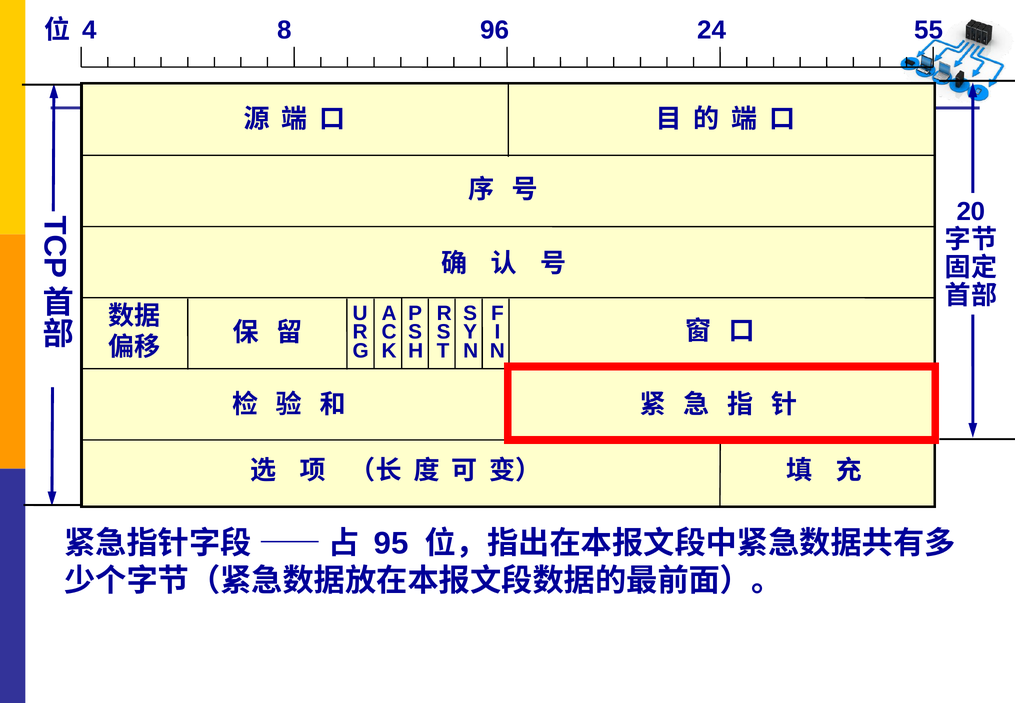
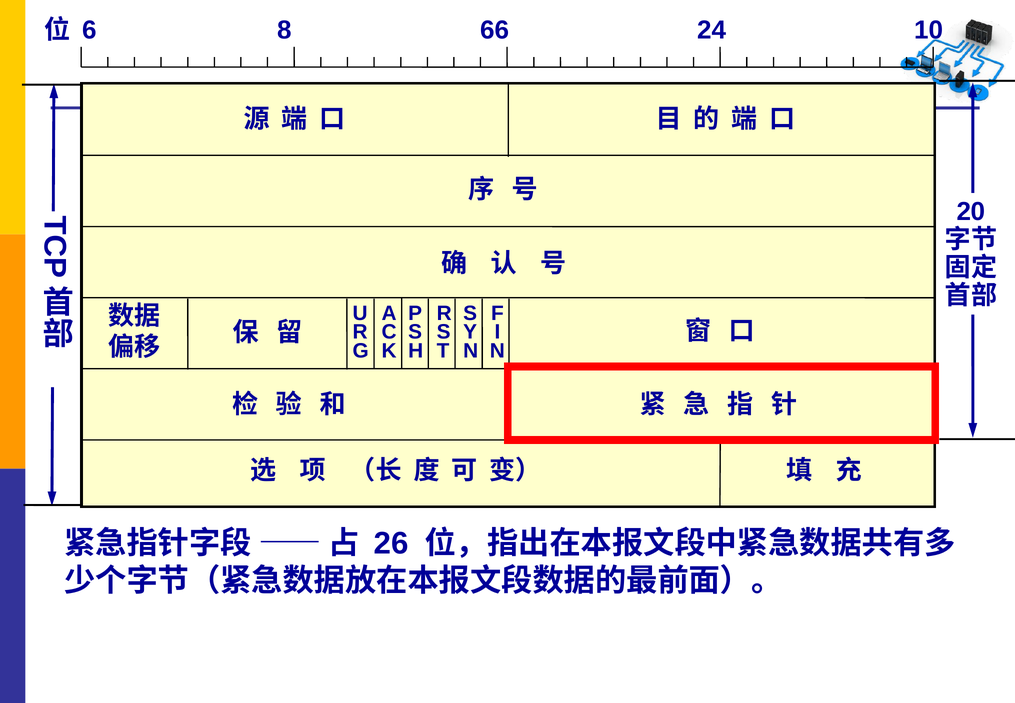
4: 4 -> 6 (89, 30)
96: 96 -> 66 (495, 30)
55: 55 -> 10 (929, 30)
95: 95 -> 26 (391, 543)
